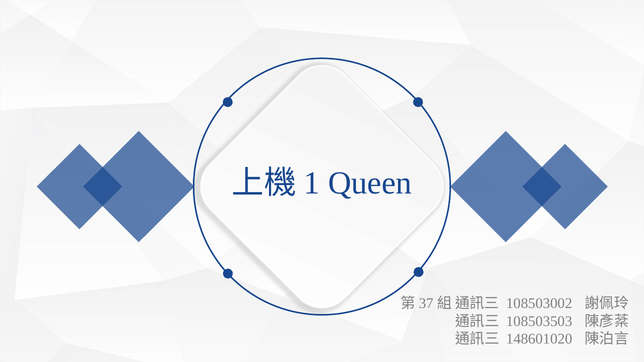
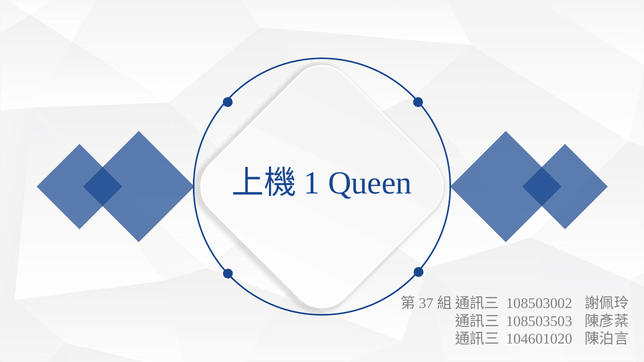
148601020: 148601020 -> 104601020 (539, 339)
